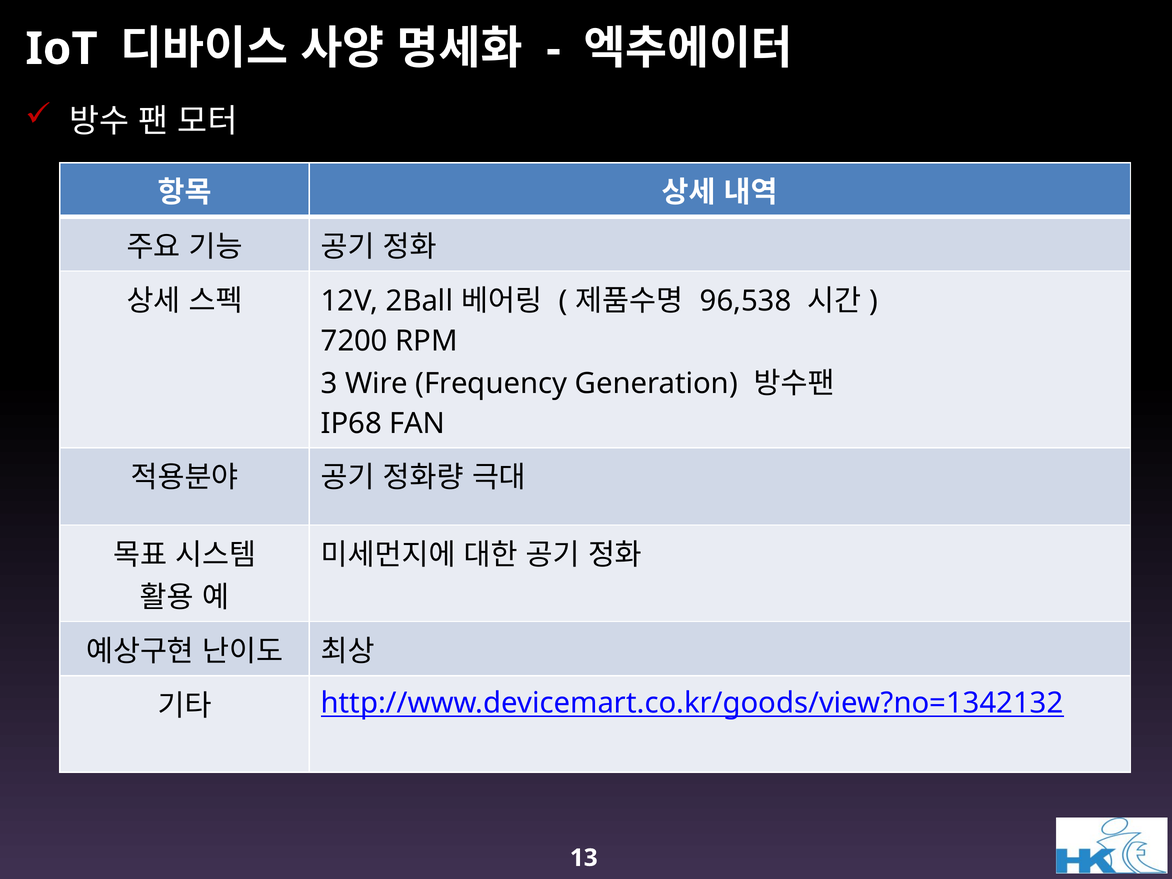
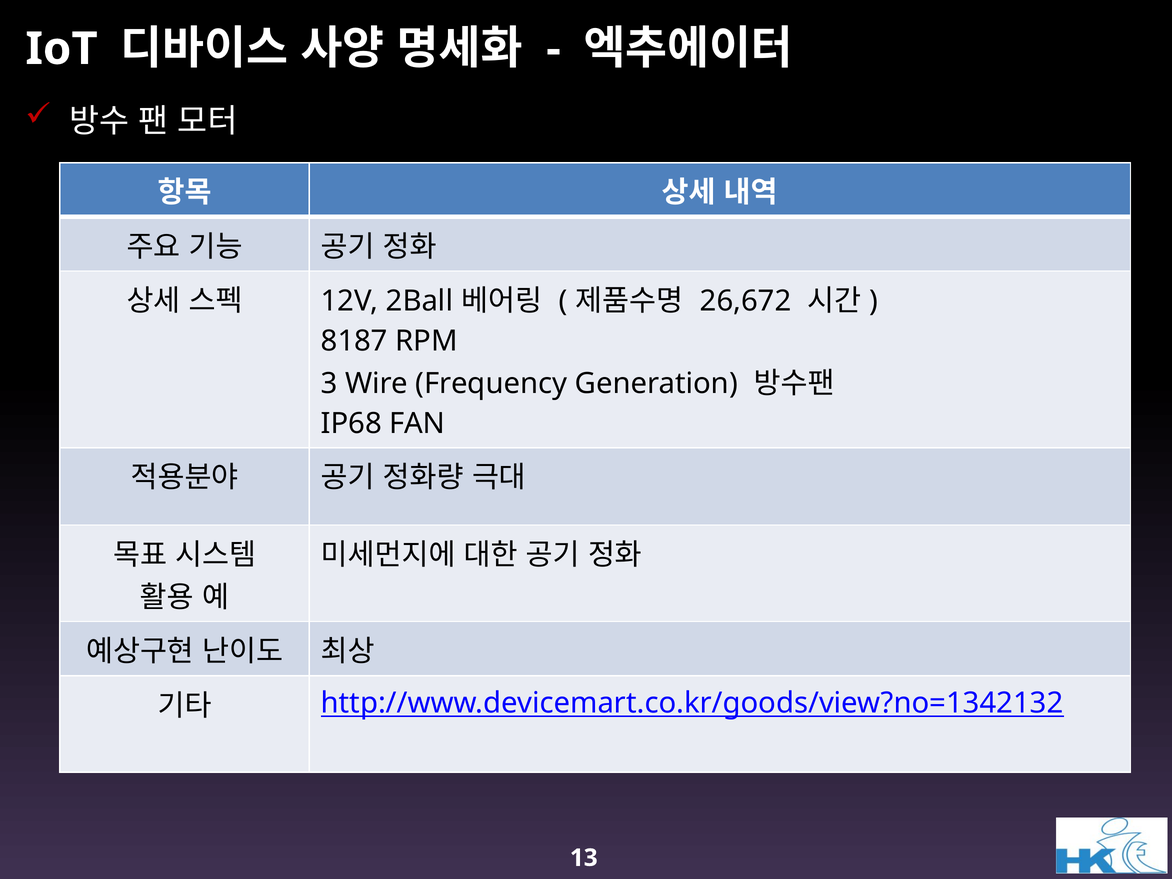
96,538: 96,538 -> 26,672 (746, 301)
7200: 7200 -> 8187 (354, 341)
